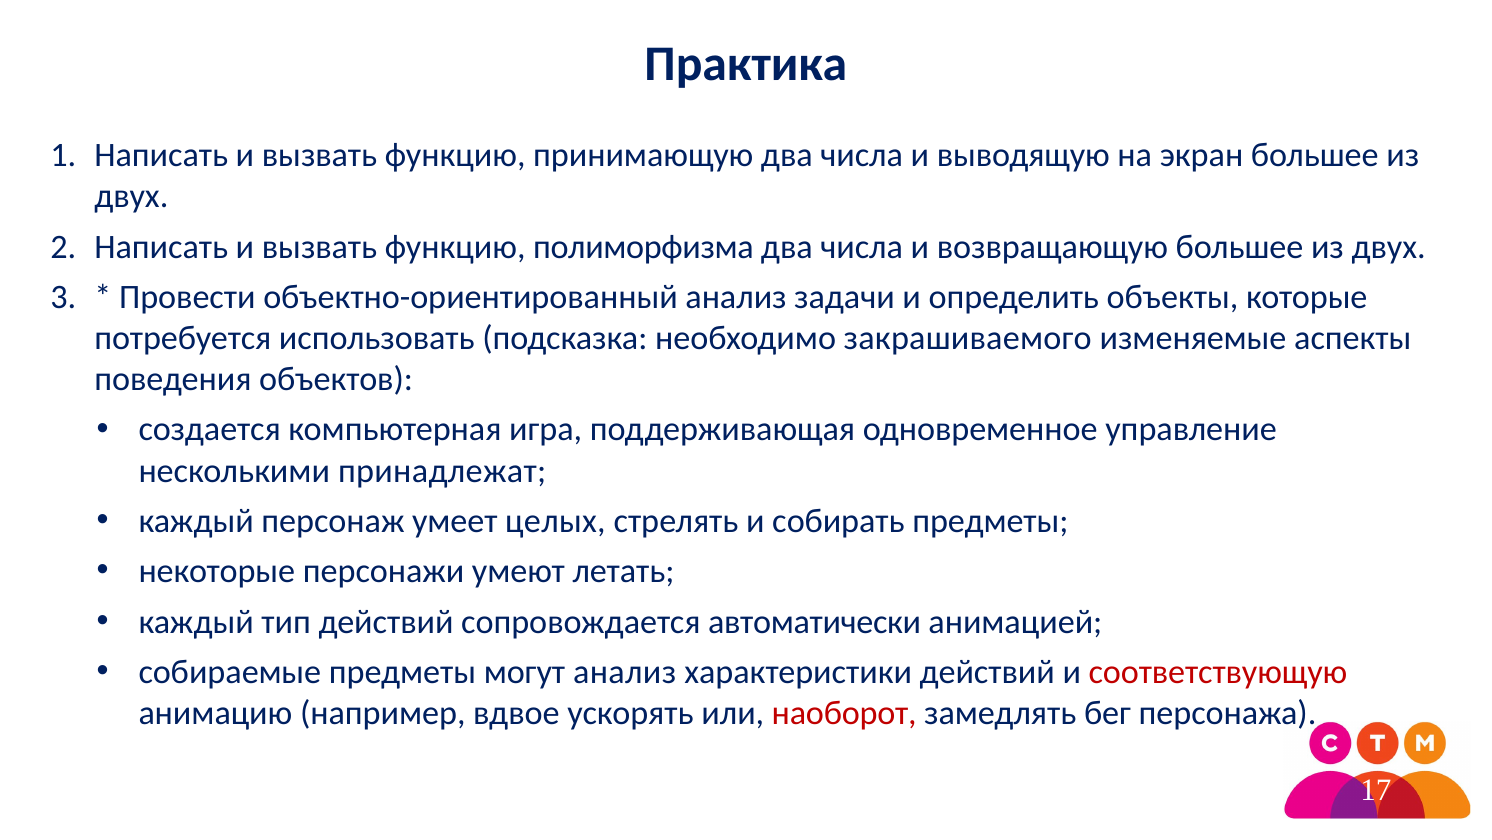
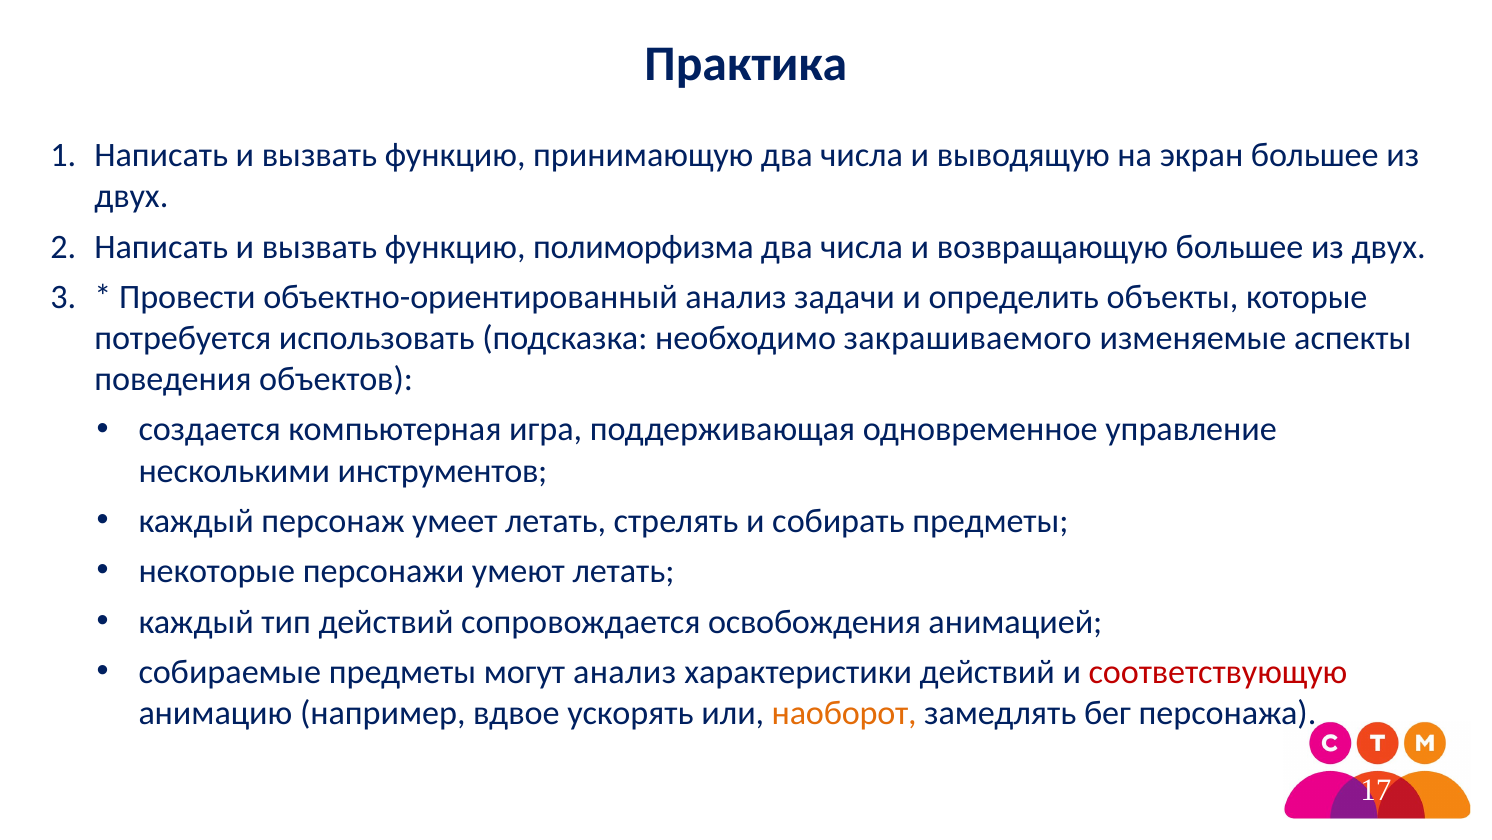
принадлежат: принадлежат -> инструментов (442, 470)
умеет целых: целых -> летать (556, 521)
автоматически: автоматически -> освобождения (815, 621)
наоборот colour: red -> orange (844, 713)
